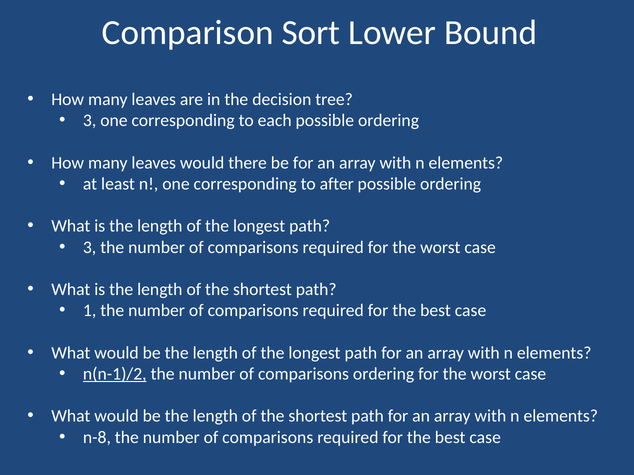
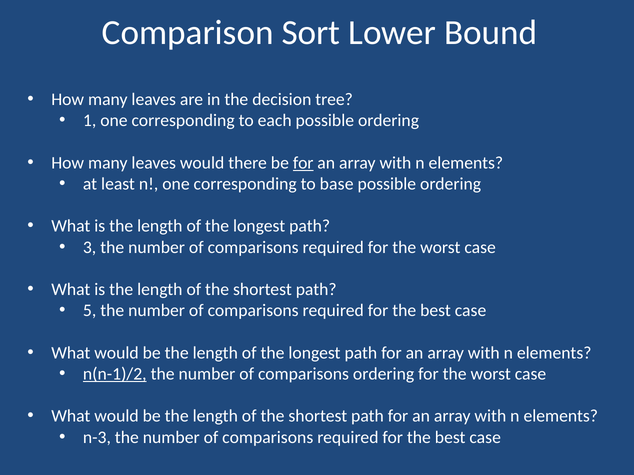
3: 3 -> 1 (90, 121)
for underline: none -> present (303, 163)
after: after -> base (337, 184)
1: 1 -> 5 (90, 311)
n-8: n-8 -> n-3 (97, 438)
